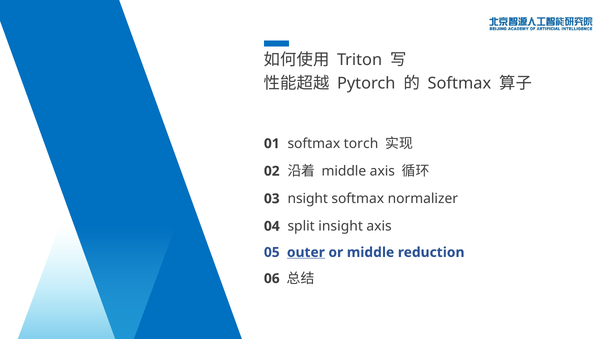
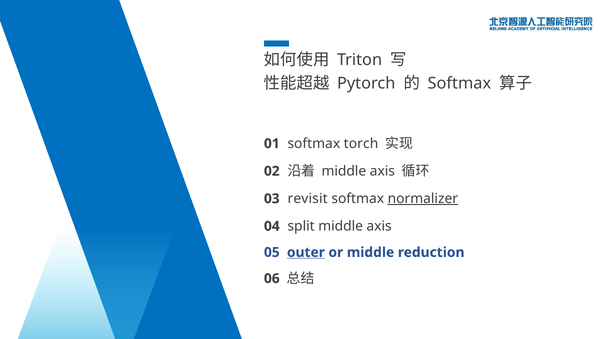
nsight: nsight -> revisit (308, 199)
normalizer underline: none -> present (423, 199)
split insight: insight -> middle (341, 227)
